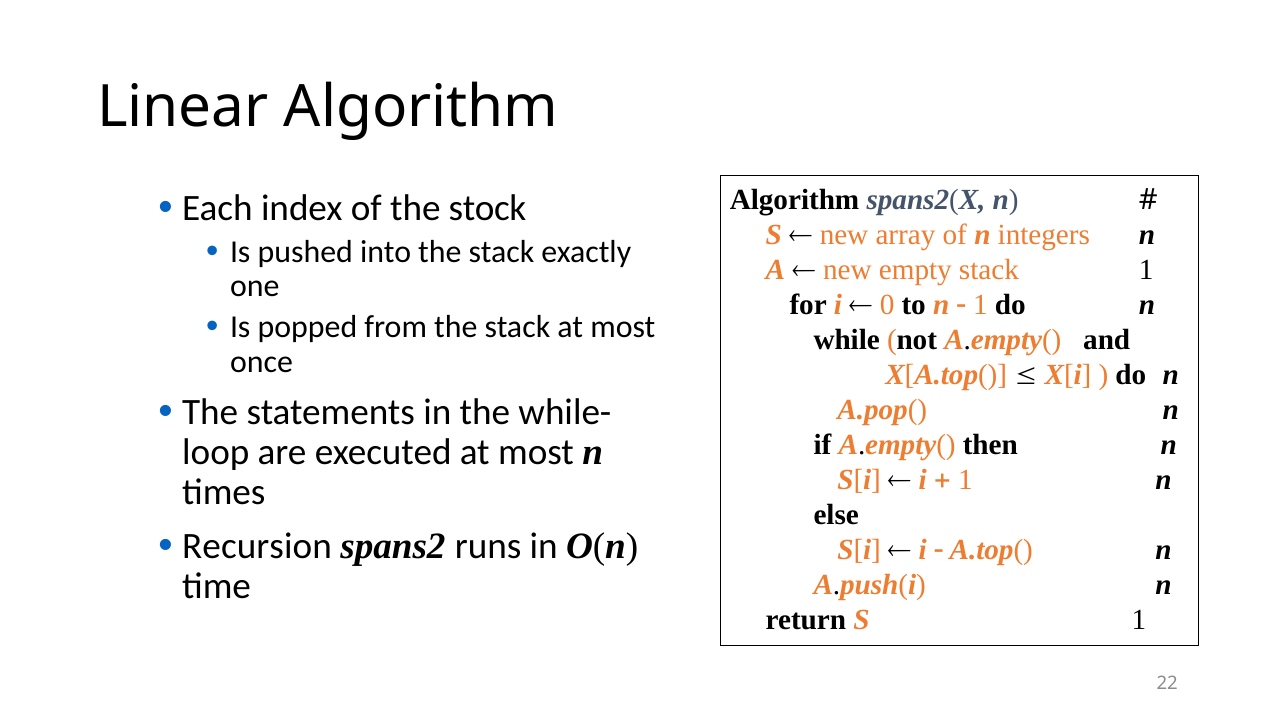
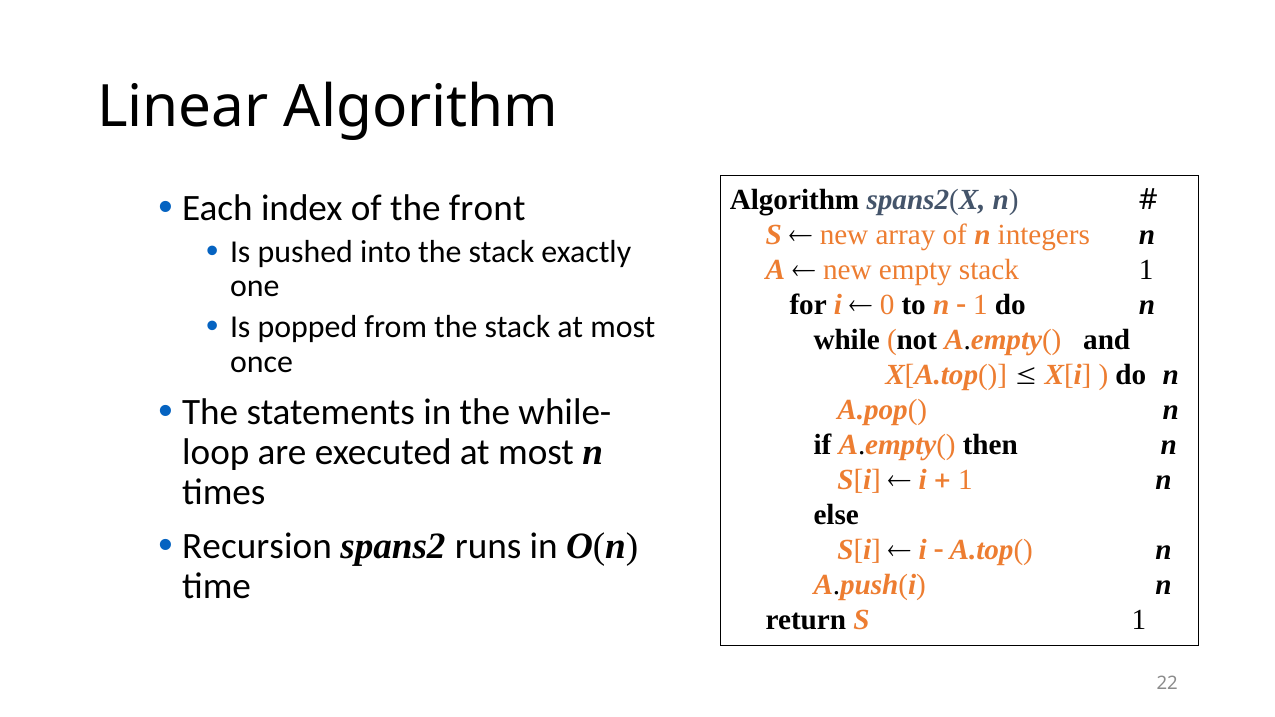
stock: stock -> front (487, 208)
